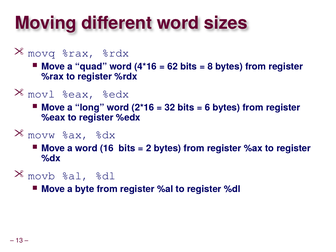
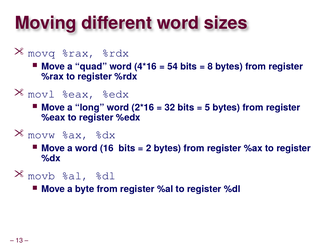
62: 62 -> 54 (173, 67)
6: 6 -> 5 (208, 107)
